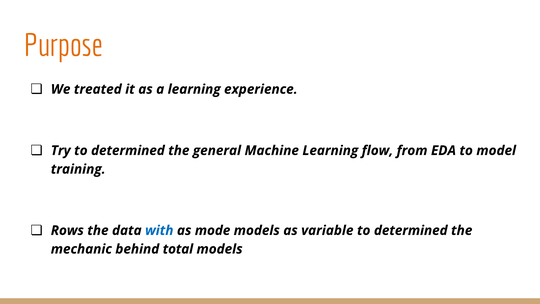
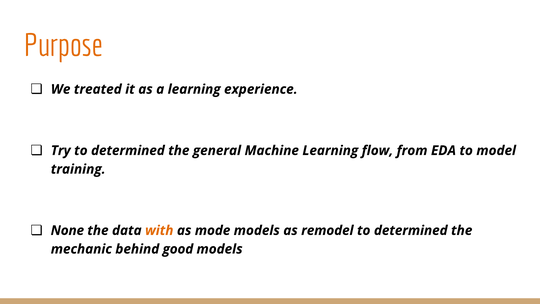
Rows: Rows -> None (67, 230)
with colour: blue -> orange (159, 230)
variable: variable -> remodel (327, 230)
total: total -> good (178, 249)
